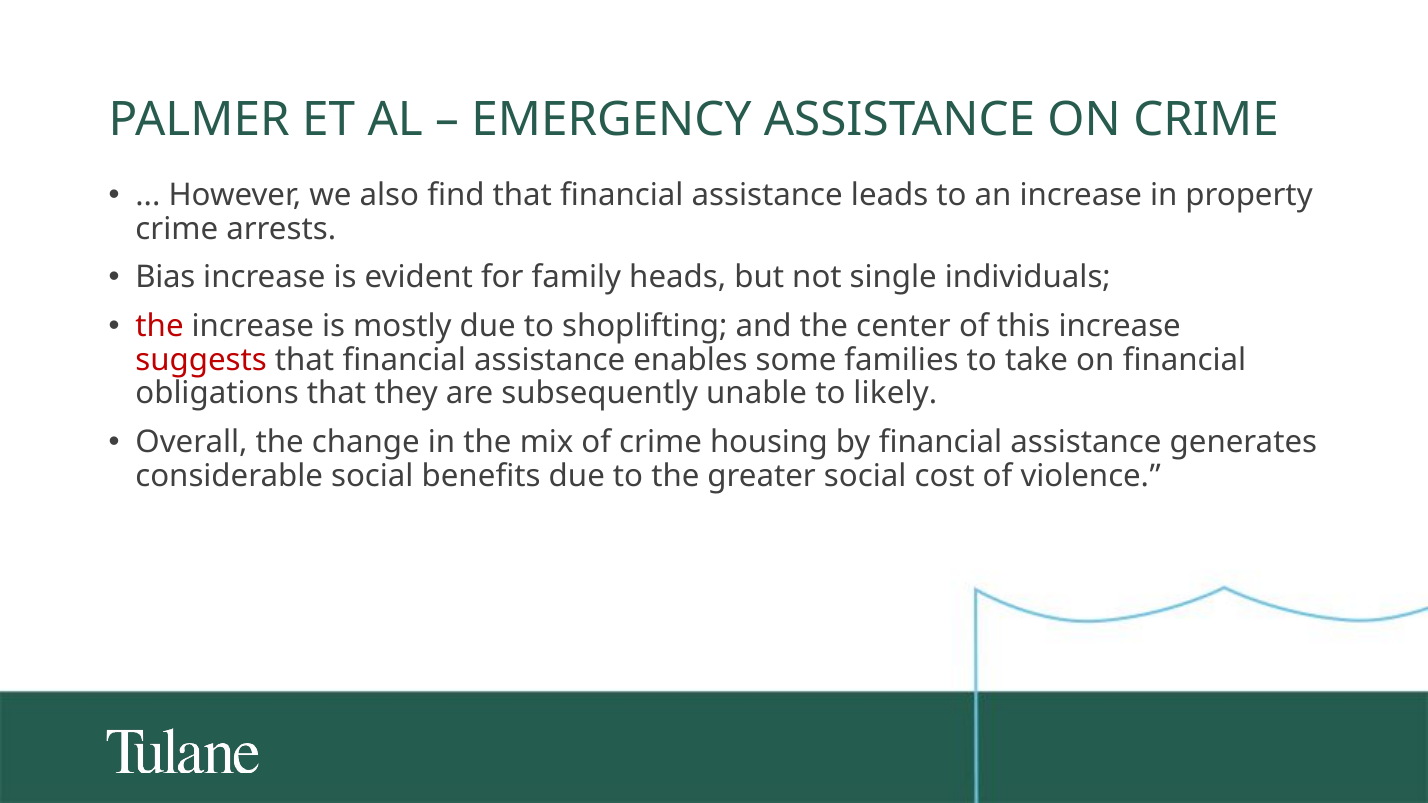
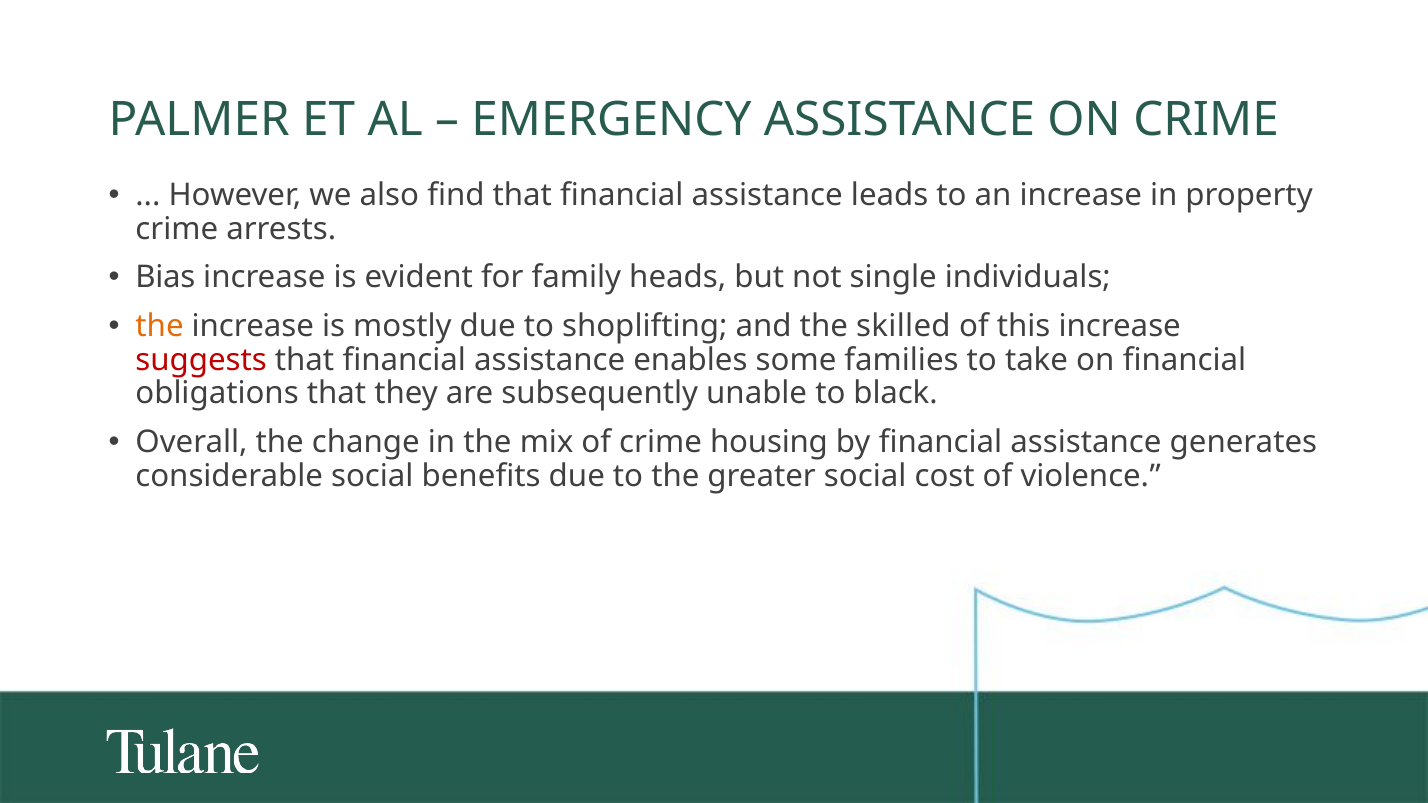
the colour: red -> orange (160, 326)
center: center -> skilled (903, 326)
likely: likely -> black (896, 394)
